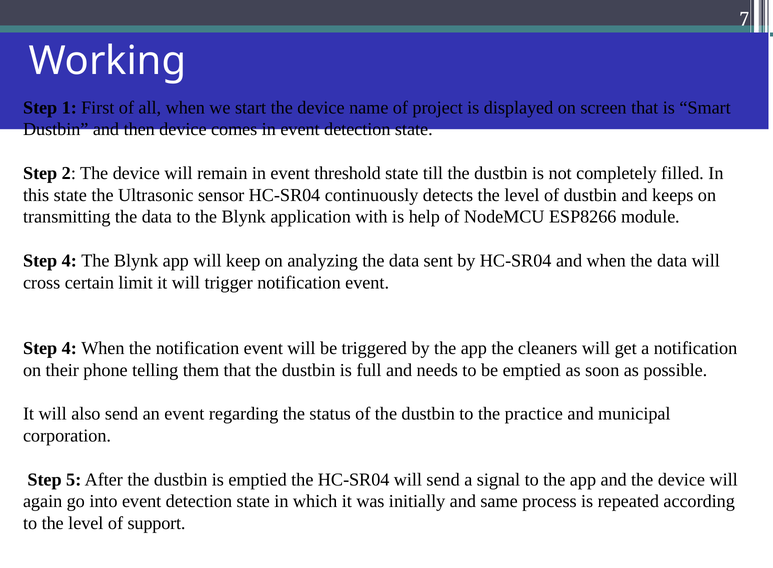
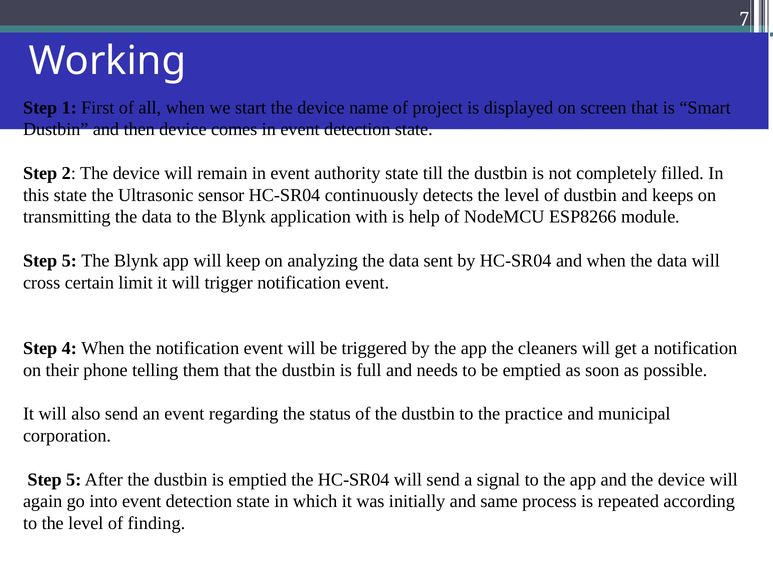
threshold: threshold -> authority (347, 173)
4: 4 -> 5 (69, 260)
support: support -> finding (156, 523)
